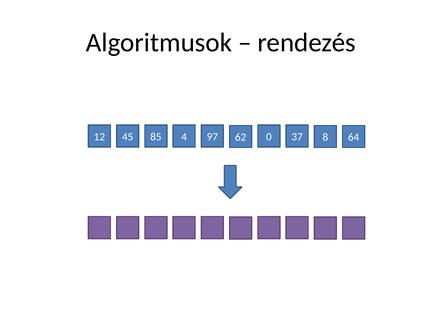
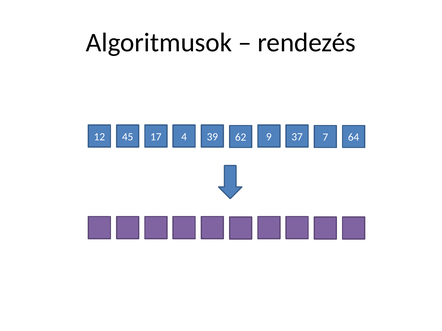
85: 85 -> 17 (156, 137)
97: 97 -> 39 (212, 137)
0: 0 -> 9 (269, 137)
8: 8 -> 7 (325, 137)
